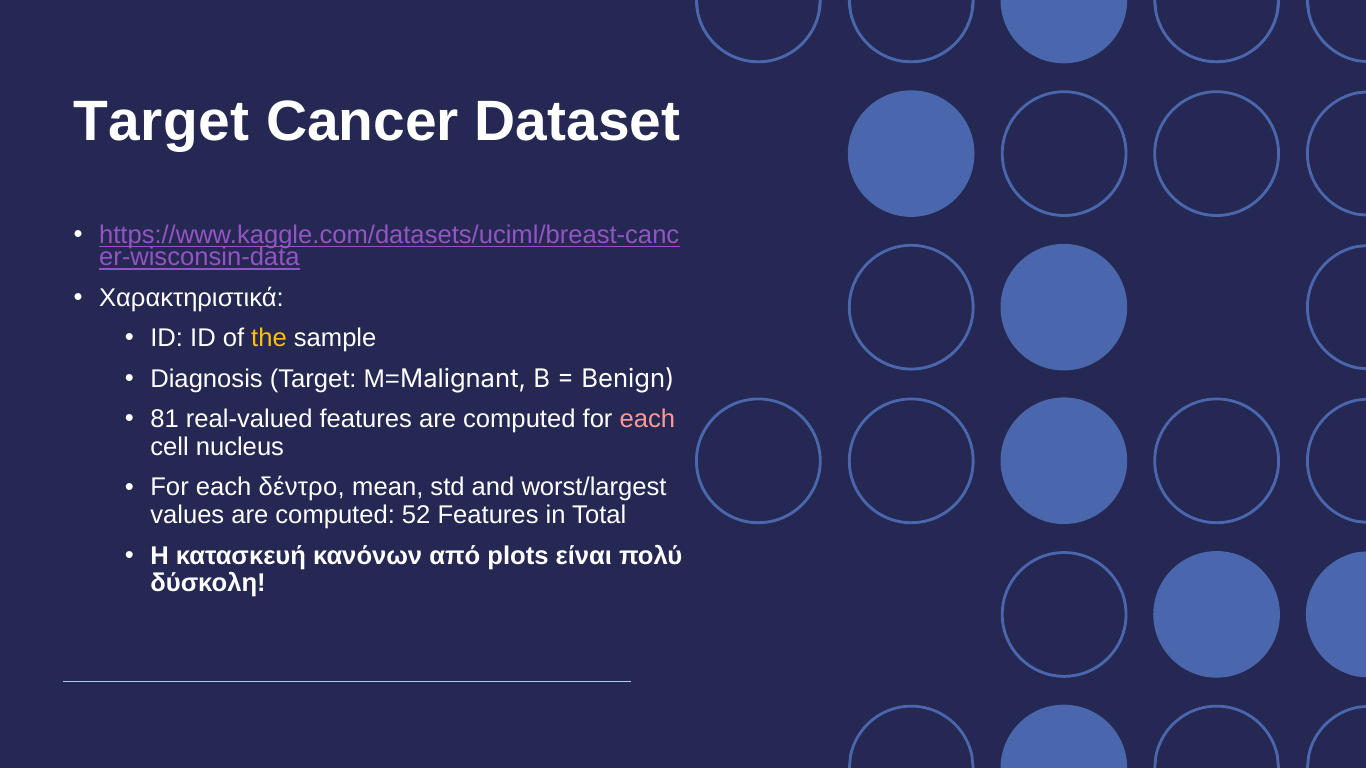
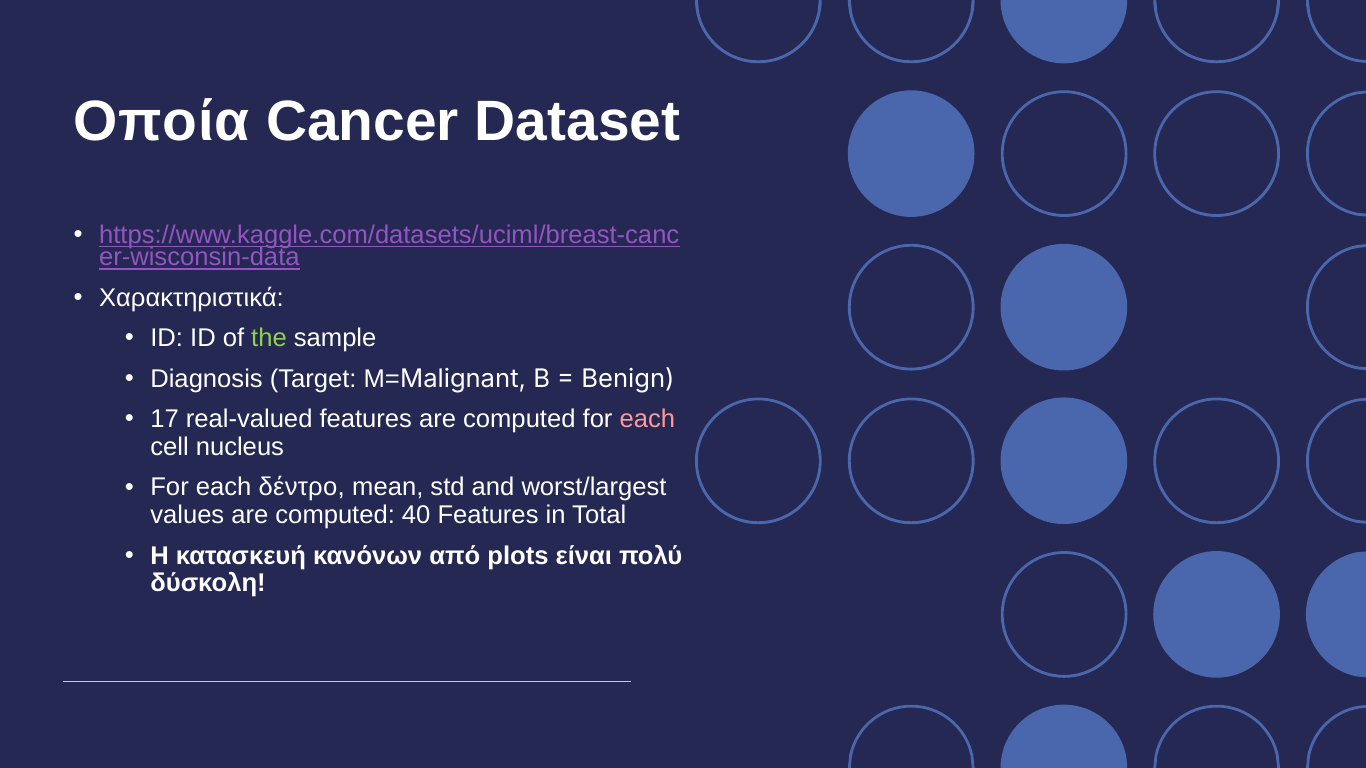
Target: Target -> Οποία (162, 122)
the colour: yellow -> light green (269, 339)
81: 81 -> 17 (165, 420)
52: 52 -> 40 (416, 515)
